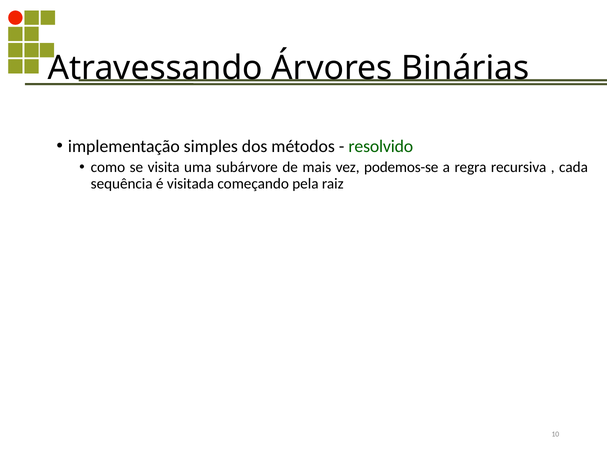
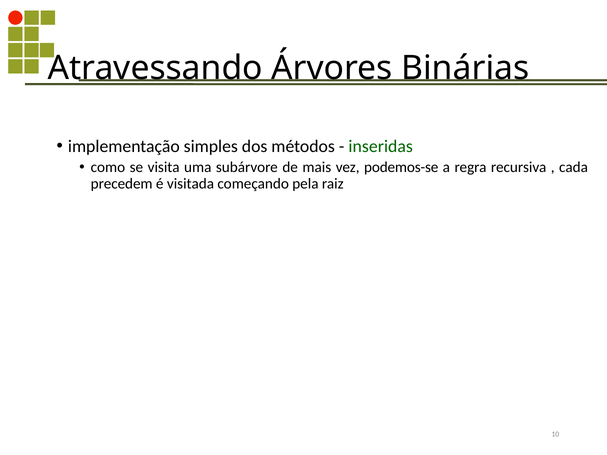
resolvido: resolvido -> inseridas (381, 146)
sequência: sequência -> precedem (122, 184)
